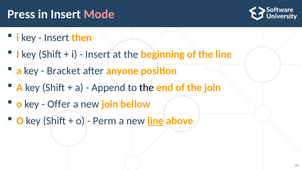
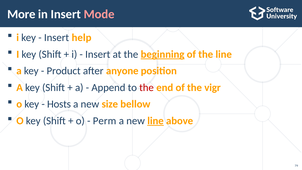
Press: Press -> More (21, 14)
then: then -> help (82, 38)
beginning underline: none -> present (163, 54)
Bracket: Bracket -> Product (64, 71)
the colour: black -> red (147, 87)
the join: join -> vigr (213, 87)
Offer: Offer -> Hosts (59, 104)
new join: join -> size (110, 104)
